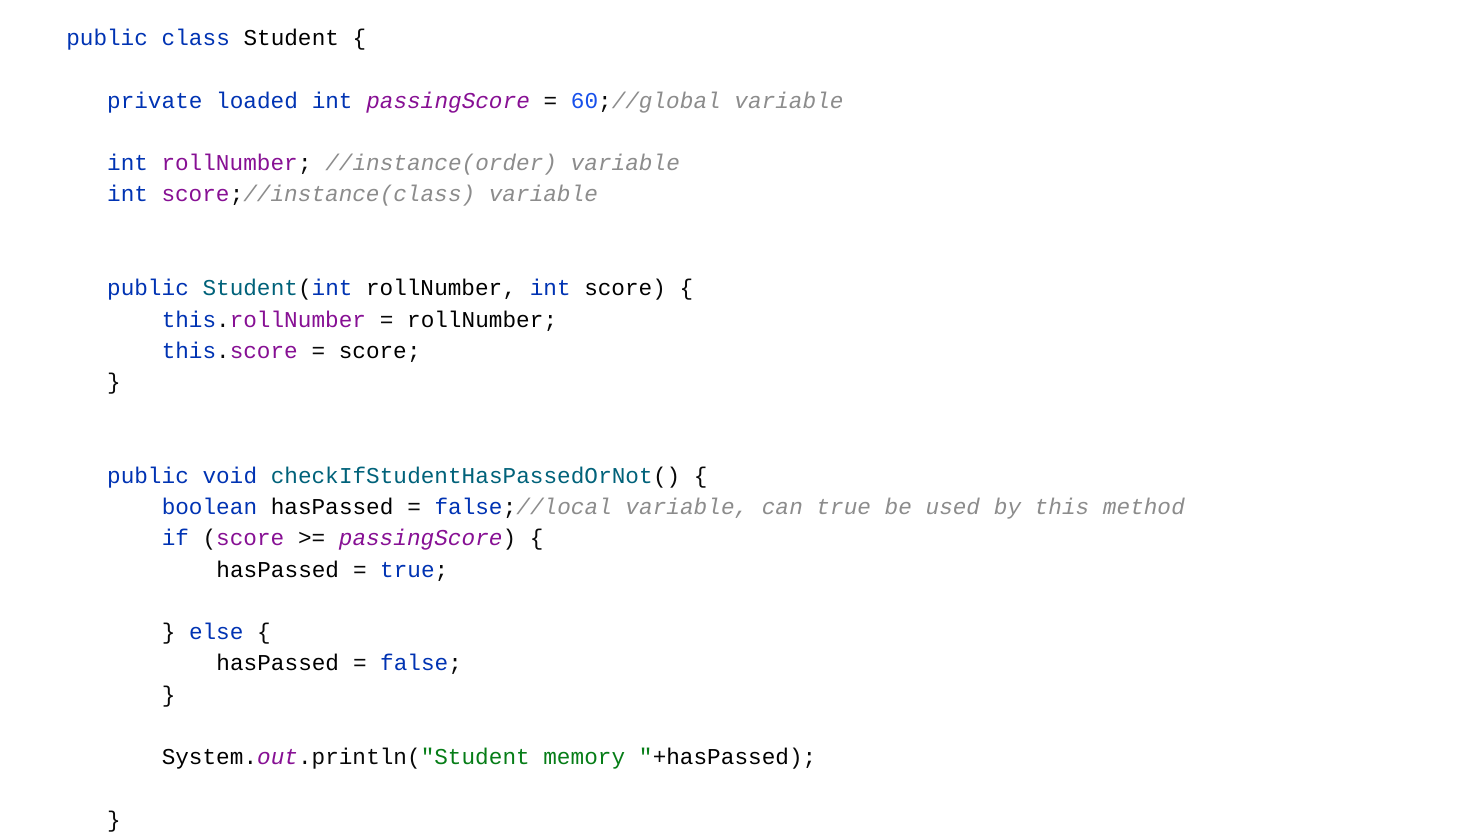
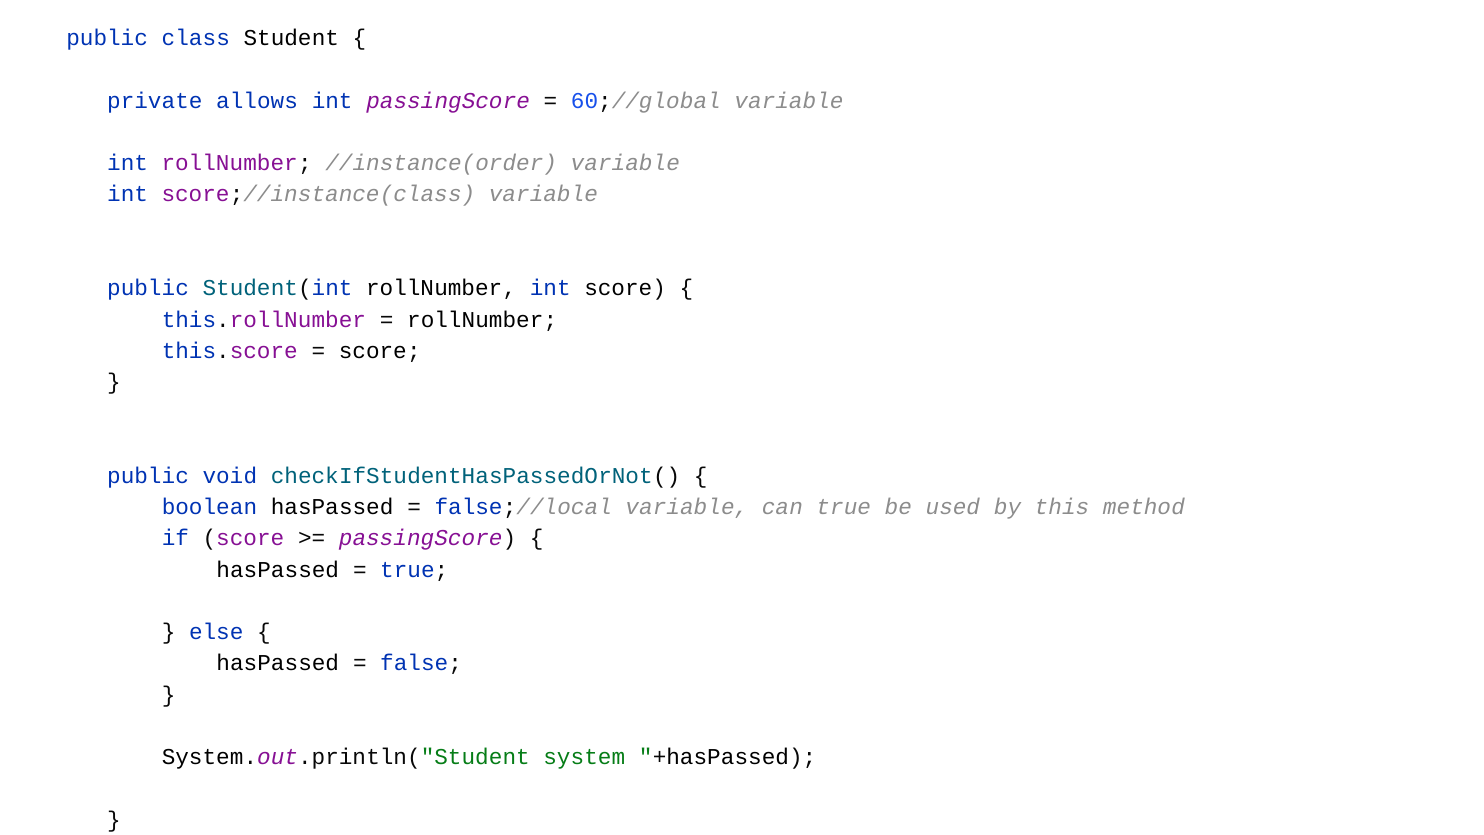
loaded: loaded -> allows (257, 101)
memory: memory -> system (584, 757)
